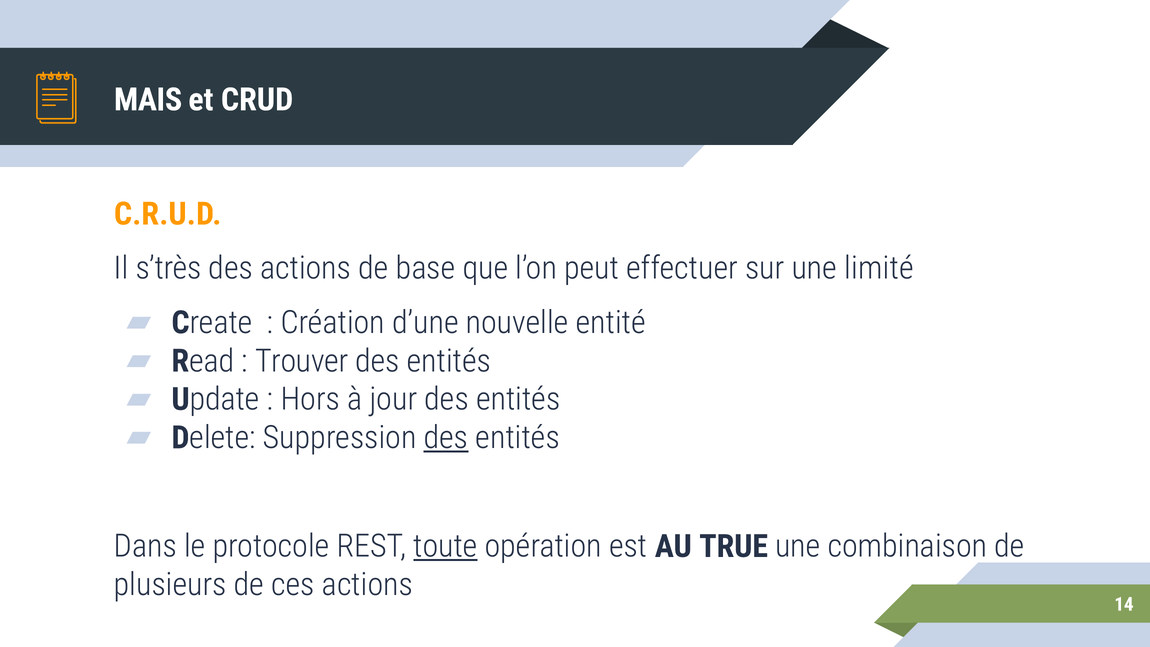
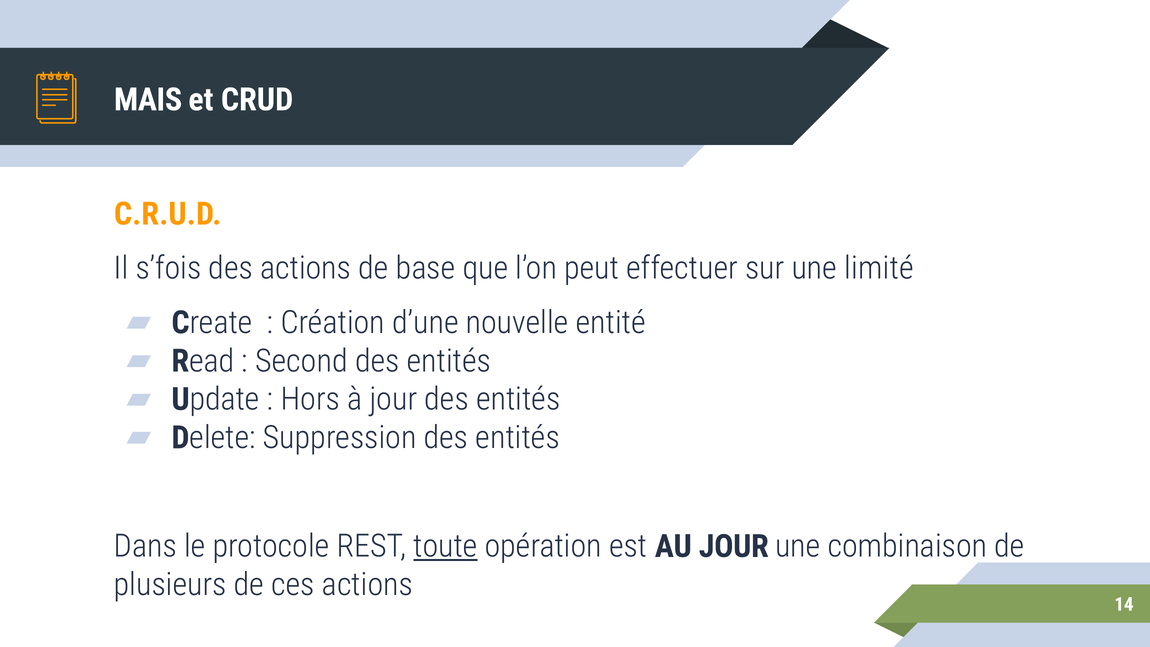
s’très: s’très -> s’fois (168, 268)
Trouver: Trouver -> Second (301, 361)
des underline: present -> none (446, 438)
AU TRUE: TRUE -> JOUR (734, 546)
